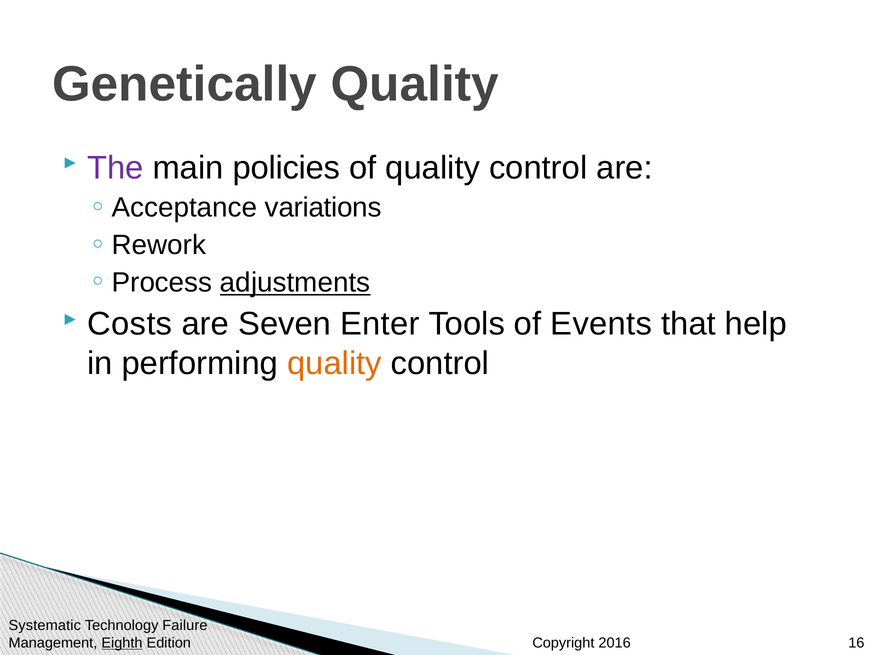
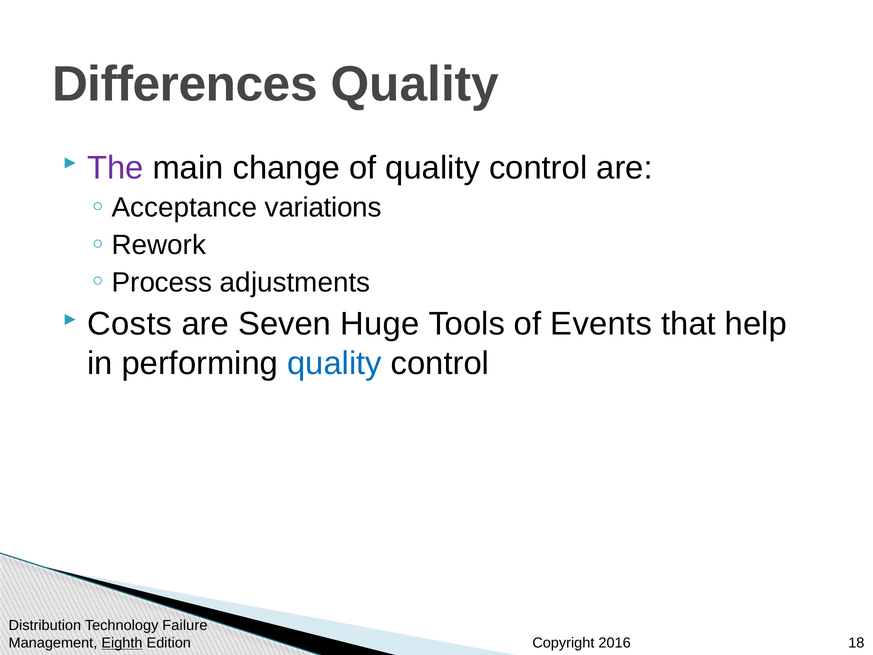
Genetically: Genetically -> Differences (185, 84)
policies: policies -> change (286, 168)
adjustments underline: present -> none (295, 282)
Enter: Enter -> Huge (380, 324)
quality colour: orange -> blue (334, 363)
Systematic: Systematic -> Distribution (45, 625)
16: 16 -> 18 (856, 643)
